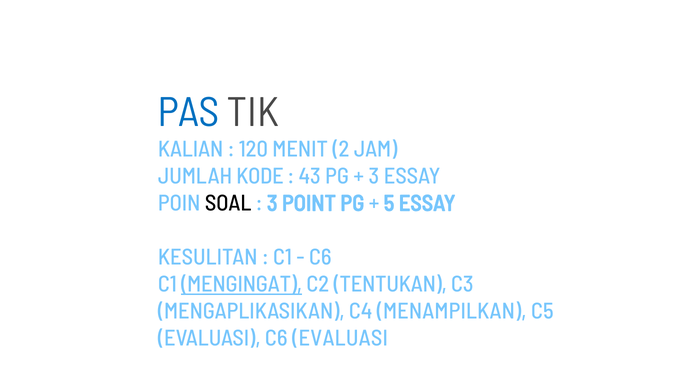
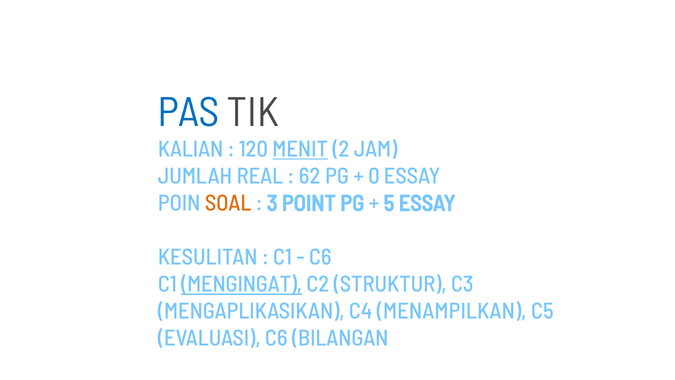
MENIT underline: none -> present (300, 149)
KODE: KODE -> REAL (260, 176)
43: 43 -> 62 (310, 176)
3: 3 -> 0 (374, 176)
SOAL colour: black -> orange (228, 203)
TENTUKAN: TENTUKAN -> STRUKTUR (390, 284)
C6 EVALUASI: EVALUASI -> BILANGAN (340, 338)
